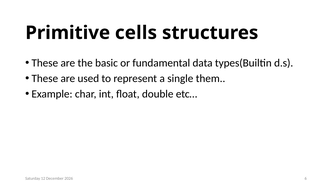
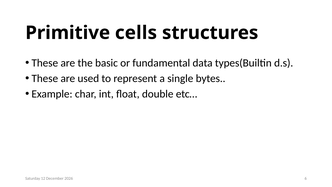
them: them -> bytes (211, 78)
